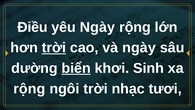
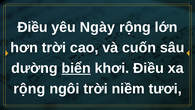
trời underline: present -> none (54, 48)
và ngày: ngày -> cuốn (139, 48)
khơi Sinh: Sinh -> Điều (149, 68)
nhạc: nhạc -> niềm (128, 88)
